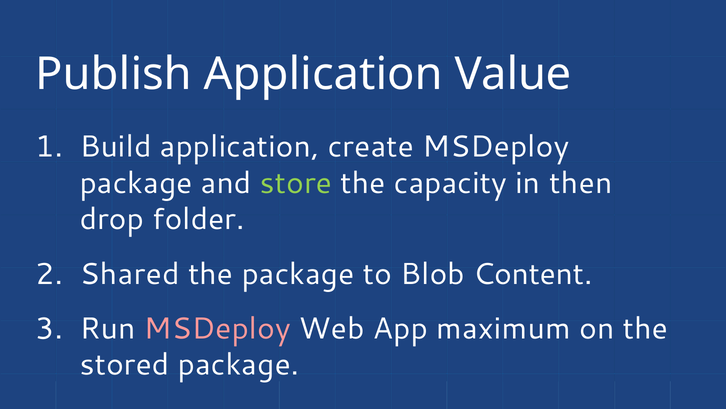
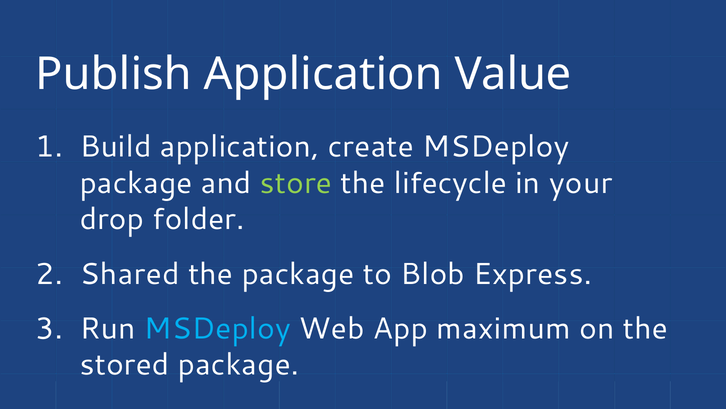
capacity: capacity -> lifecycle (450, 183)
then: then -> your (581, 183)
Content: Content -> Express (533, 274)
MSDeploy colour: pink -> light blue (217, 328)
